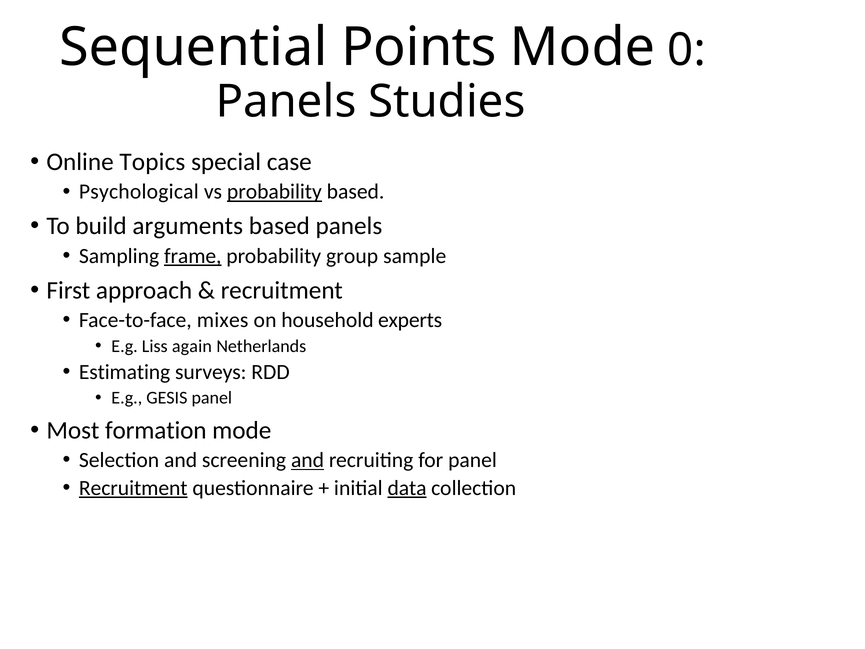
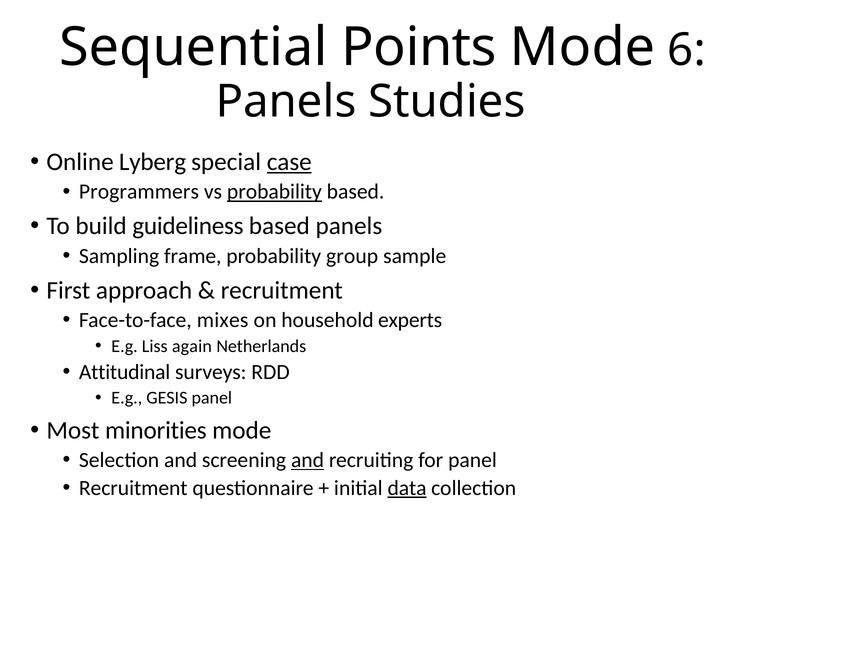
0: 0 -> 6 (687, 50)
Topics: Topics -> Lyberg (153, 162)
case underline: none -> present (289, 162)
Psychological: Psychological -> Programmers (139, 192)
arguments: arguments -> guideliness (188, 226)
frame underline: present -> none (193, 256)
Estimating: Estimating -> Attitudinal (125, 372)
formation: formation -> minorities (156, 430)
Recruitment underline: present -> none (133, 488)
